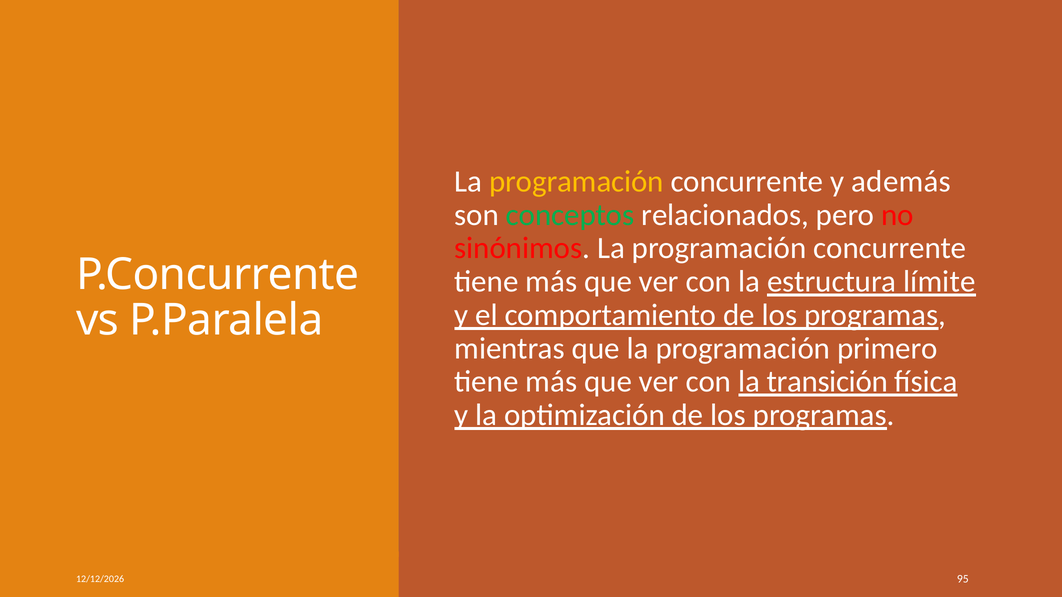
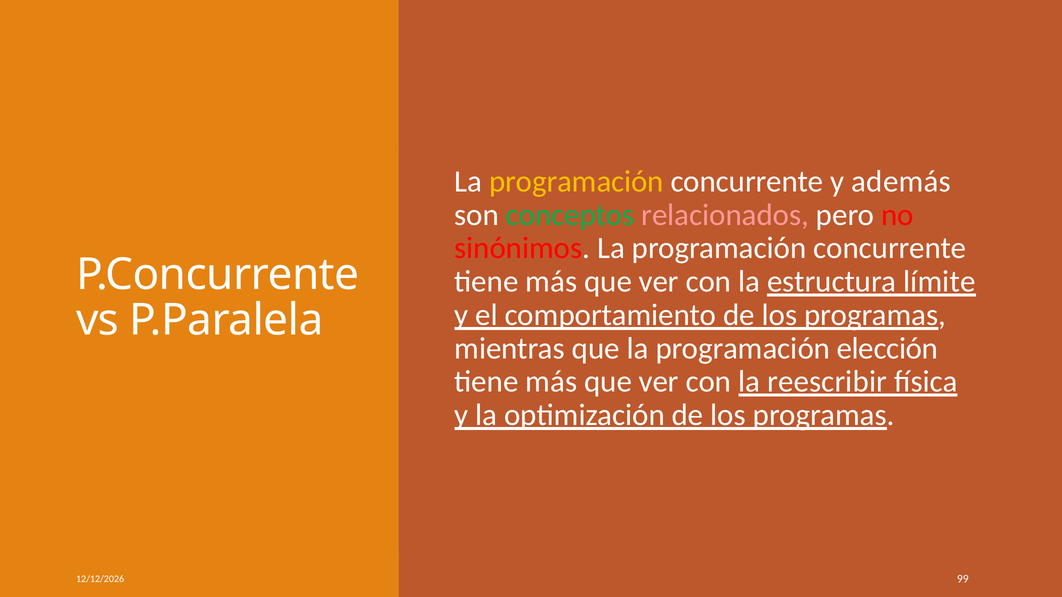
relacionados colour: white -> pink (725, 215)
primero: primero -> elección (887, 349)
transición: transición -> reescribir (827, 382)
95: 95 -> 99 (963, 579)
